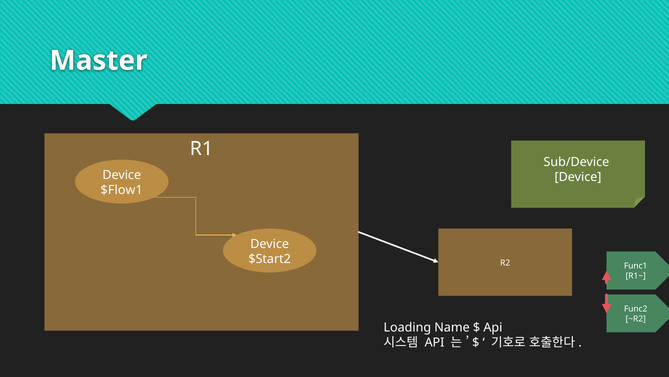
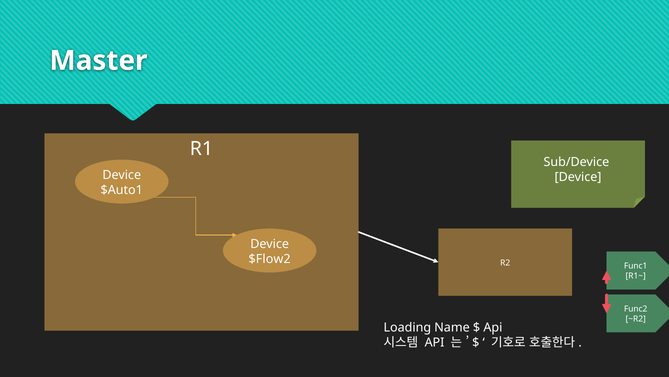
$Flow1: $Flow1 -> $Auto1 (122, 190)
$Start2: $Start2 -> $Flow2 (270, 258)
